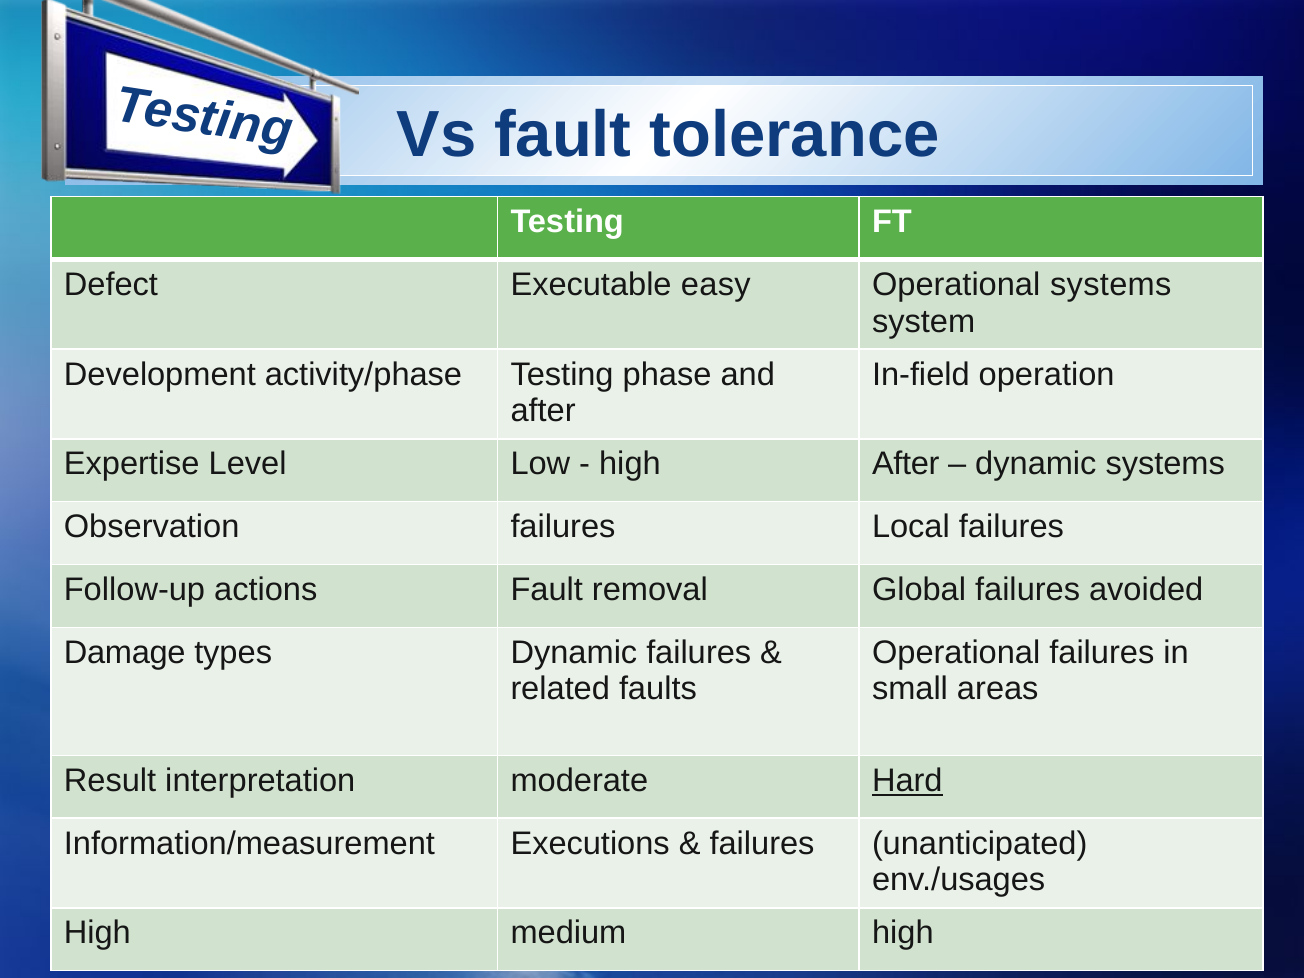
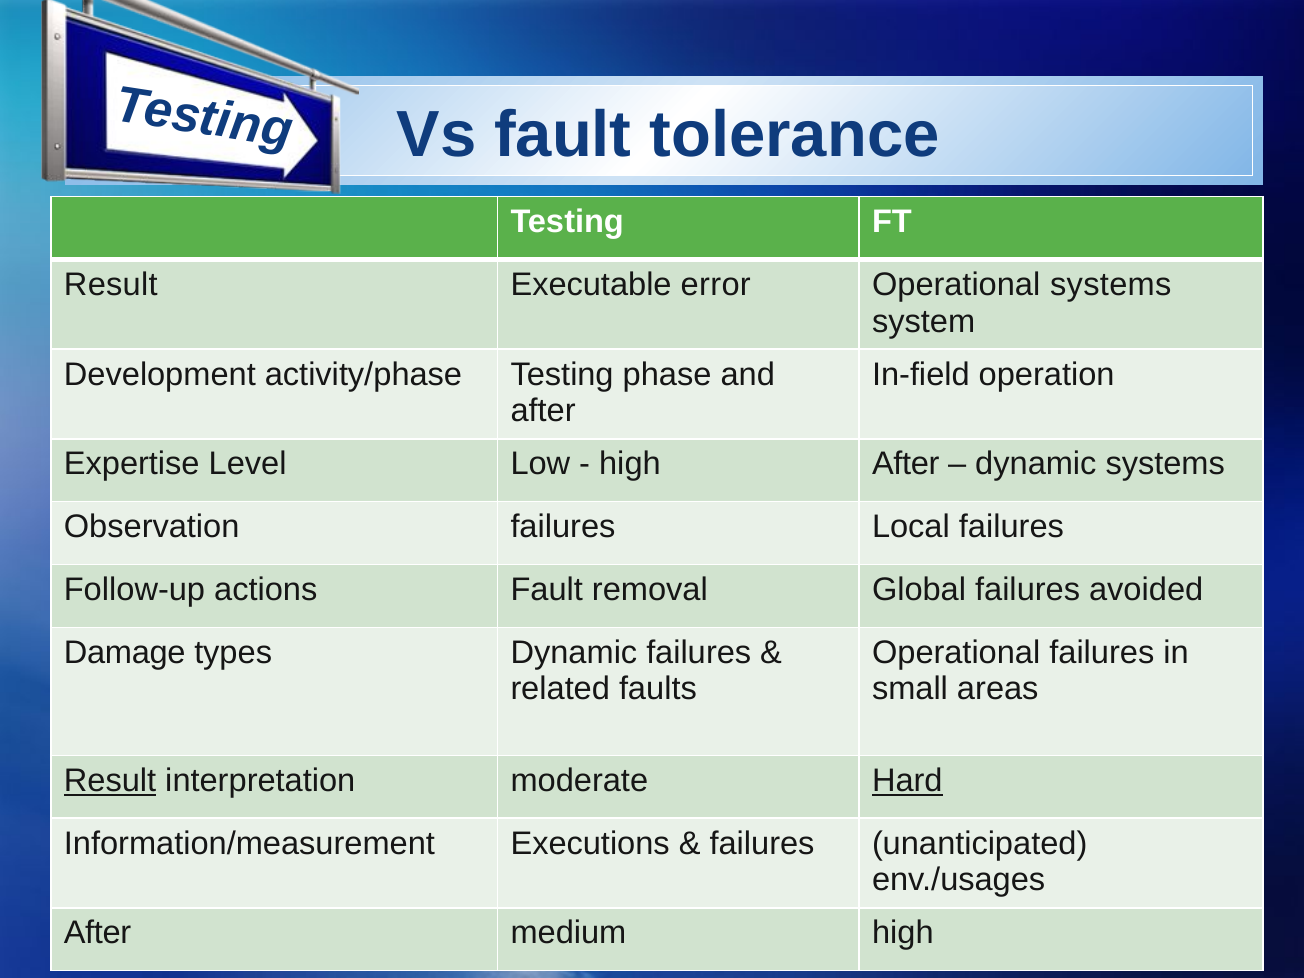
Defect: Defect -> Result (111, 285)
easy: easy -> error (716, 285)
Result underline: none -> present (110, 781)
High: High -> After (98, 933)
